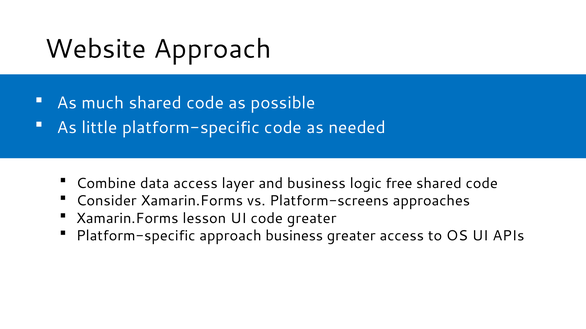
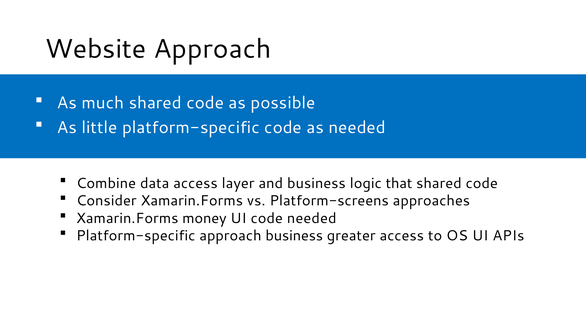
free: free -> that (399, 184)
lesson: lesson -> money (204, 219)
code greater: greater -> needed (312, 219)
